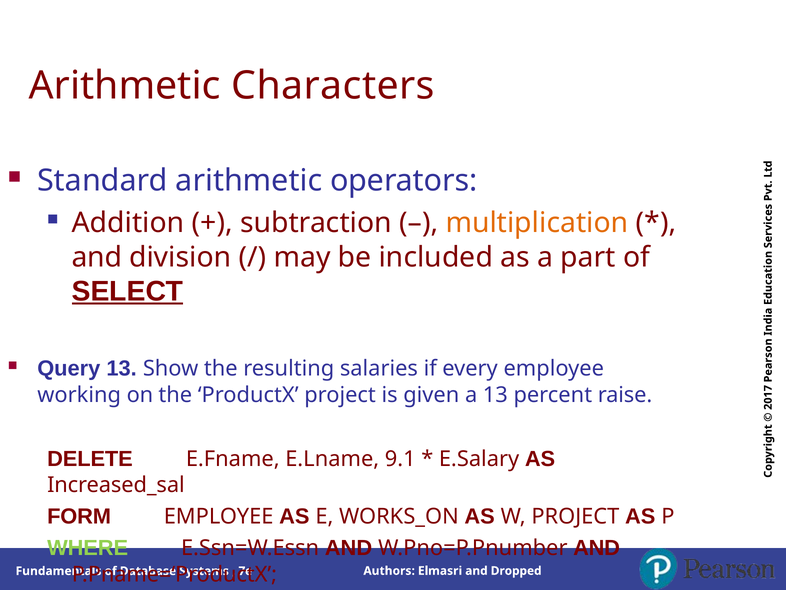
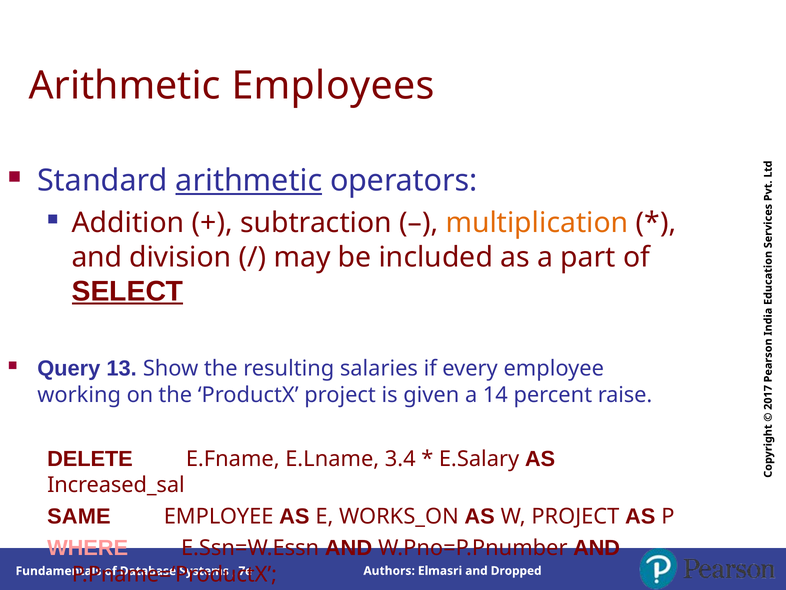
Characters: Characters -> Employees (333, 86)
arithmetic underline: none -> present (249, 181)
a 13: 13 -> 14 (495, 395)
9.1: 9.1 -> 3.4 (400, 459)
FORM: FORM -> SAME (79, 516)
WHERE colour: light green -> pink (88, 548)
